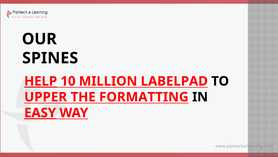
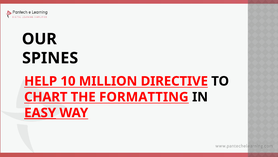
HELP underline: present -> none (41, 81)
LABELPAD: LABELPAD -> DIRECTIVE (174, 81)
UPPER: UPPER -> CHART (46, 97)
